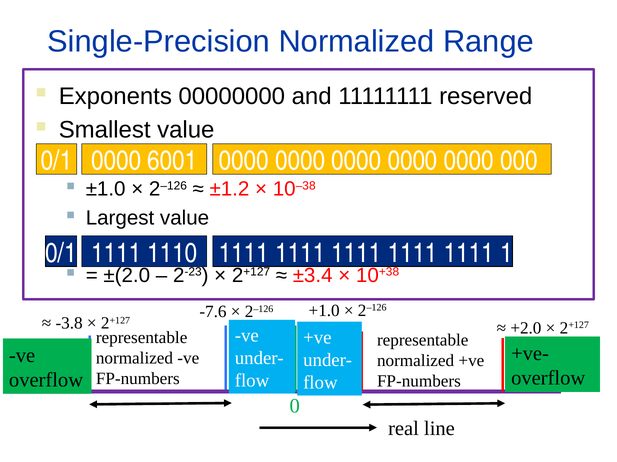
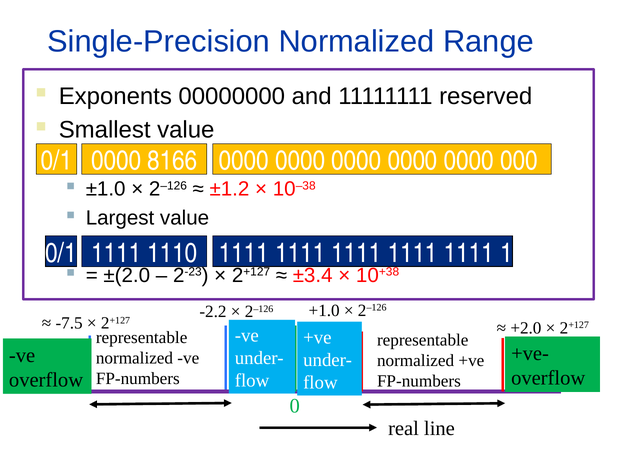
6001: 6001 -> 8166 (172, 161)
-7.6: -7.6 -> -2.2 (213, 312)
-3.8: -3.8 -> -7.5 (69, 324)
